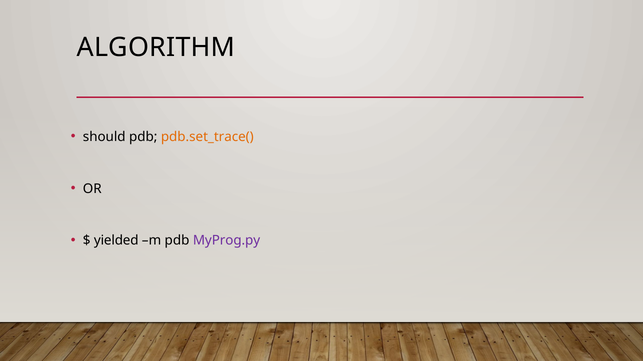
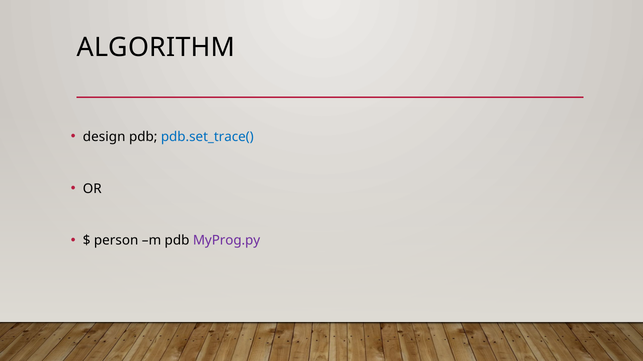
should: should -> design (104, 137)
pdb.set_trace( colour: orange -> blue (207, 137)
yielded: yielded -> person (116, 241)
